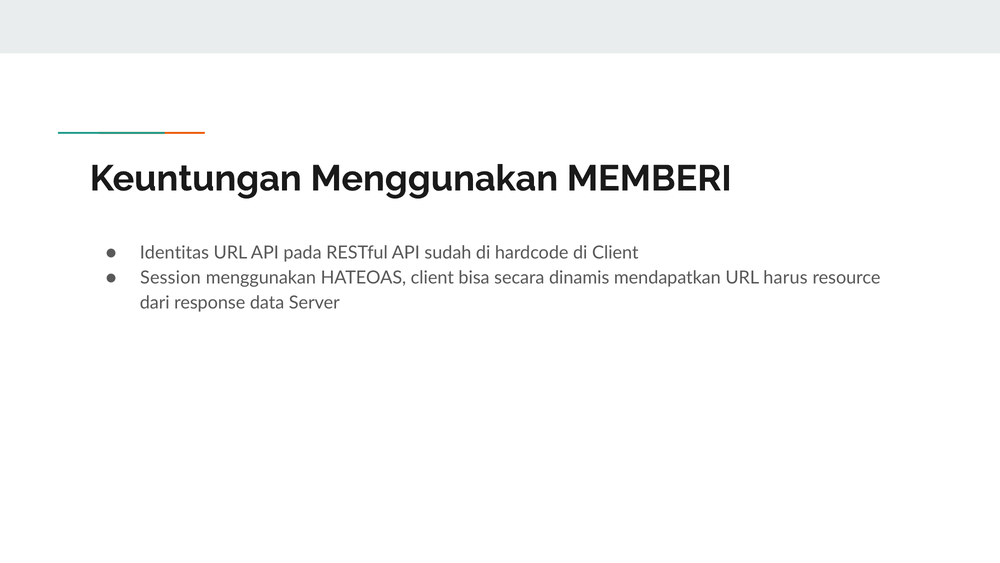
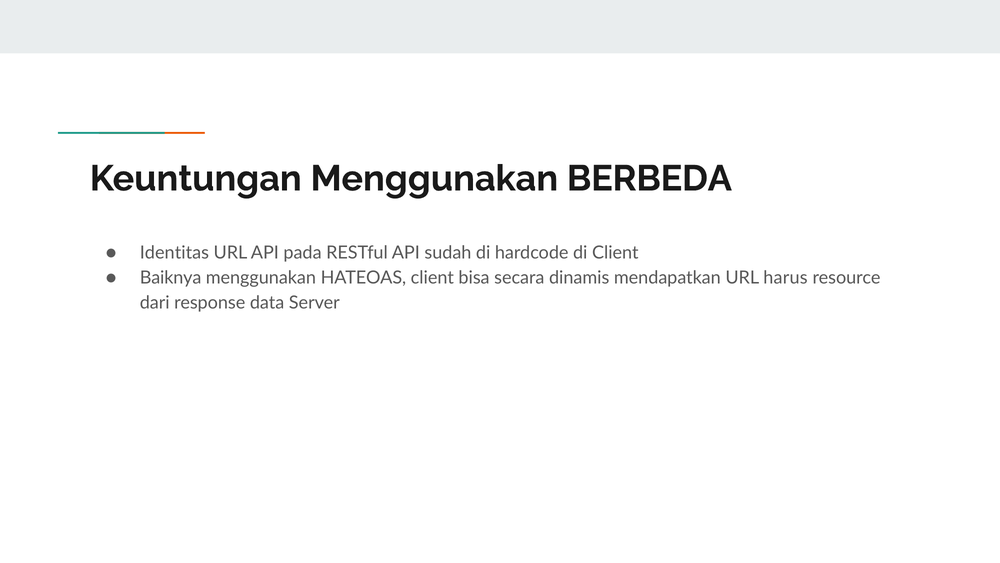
MEMBERI: MEMBERI -> BERBEDA (649, 178)
Session: Session -> Baiknya (171, 278)
